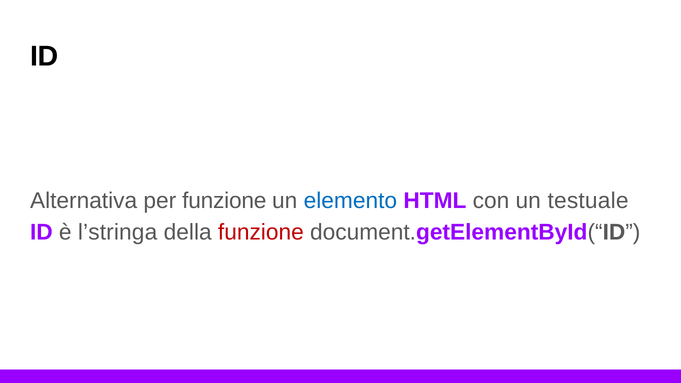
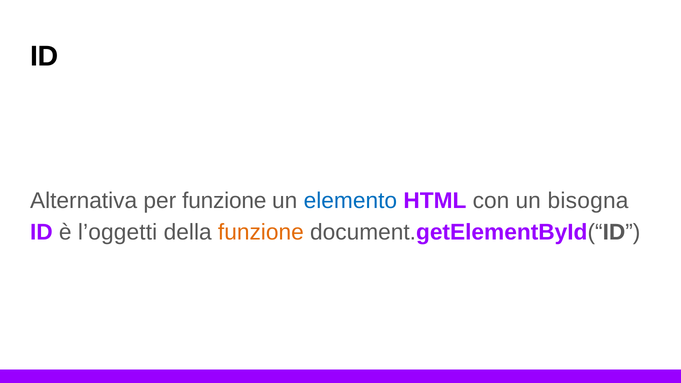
testuale: testuale -> bisogna (588, 201)
l’stringa: l’stringa -> l’oggetti (118, 232)
funzione colour: red -> orange (261, 232)
